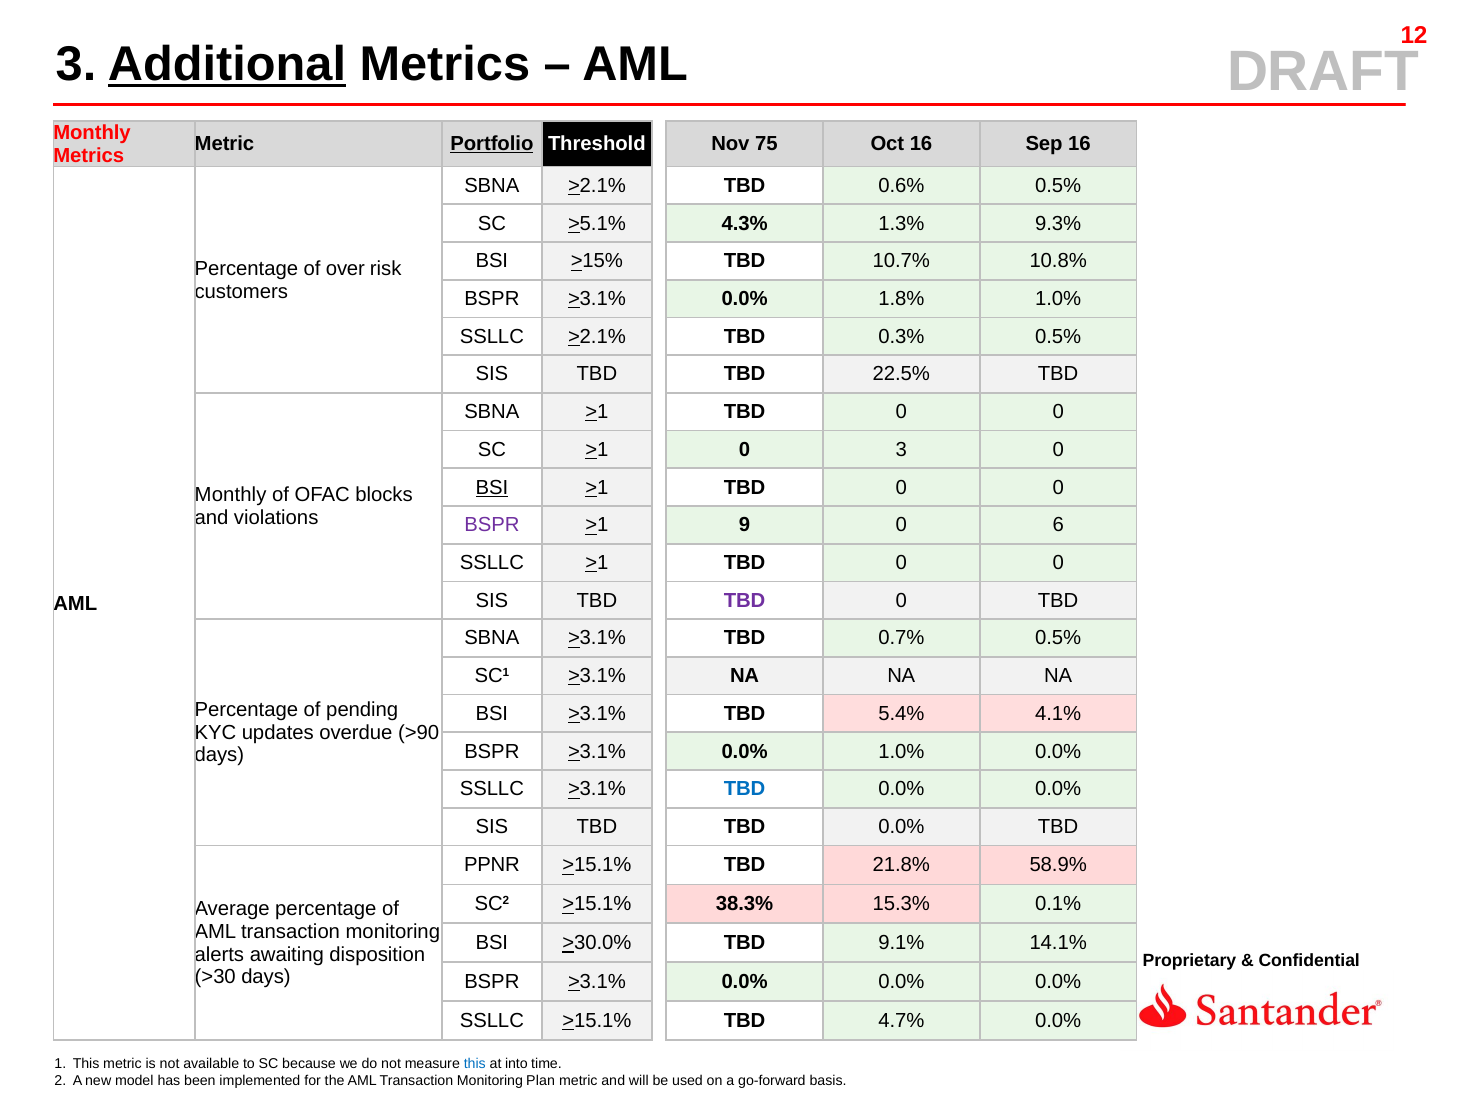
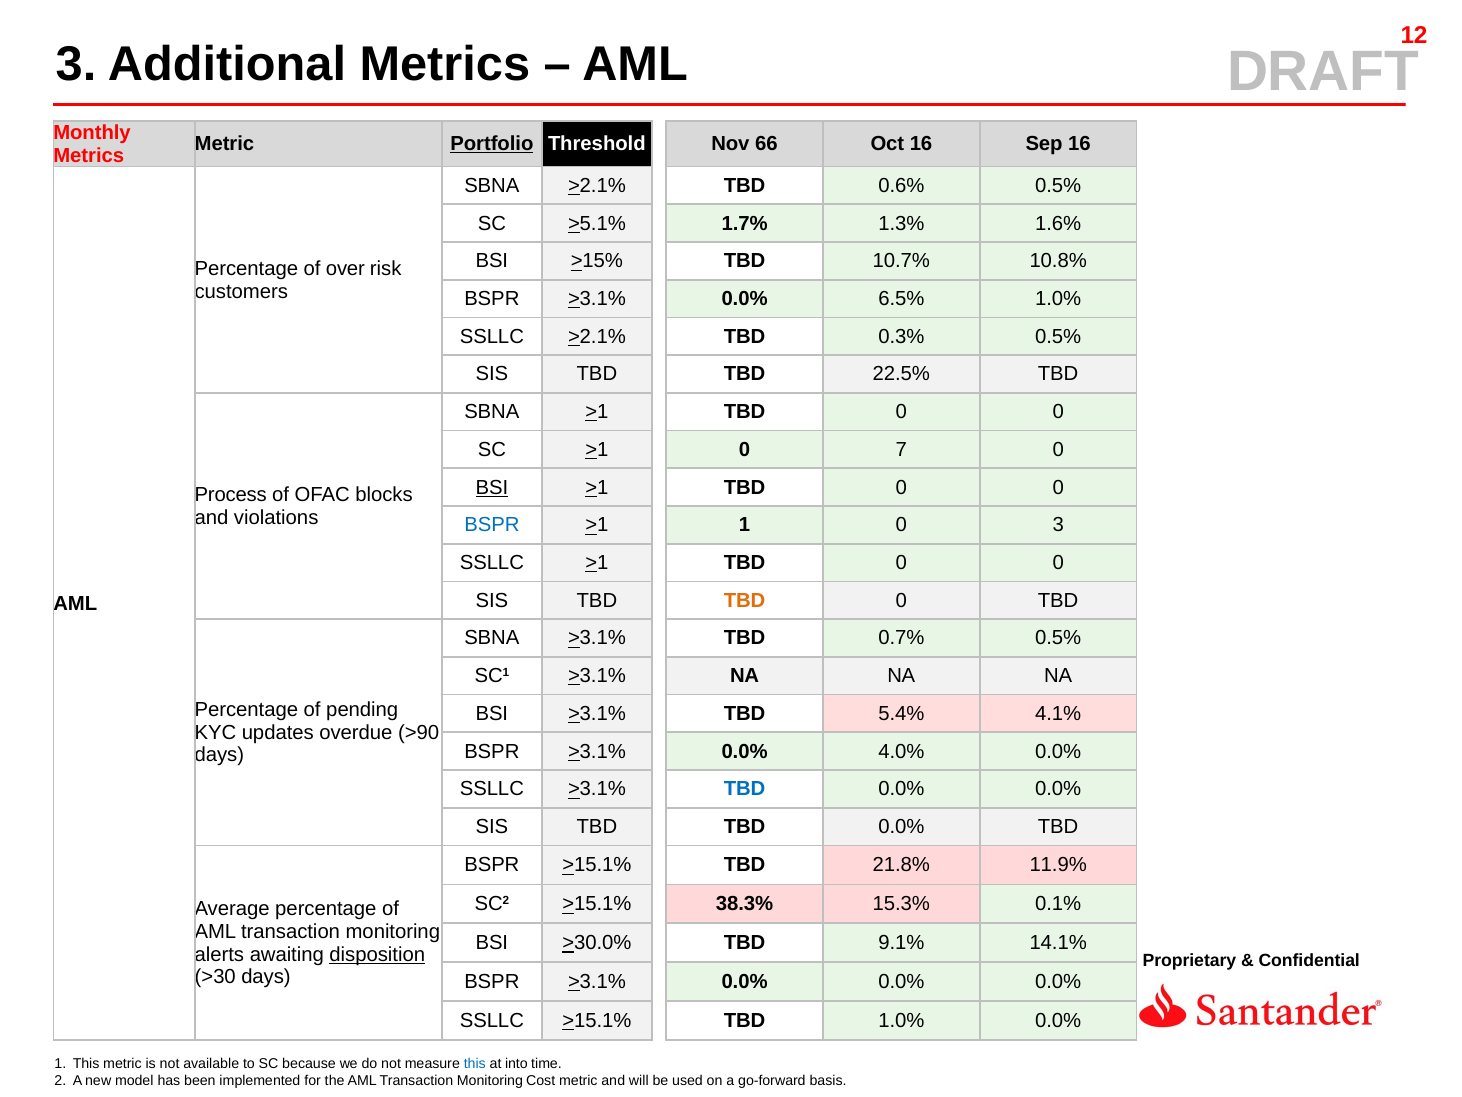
Additional underline: present -> none (227, 64)
75: 75 -> 66 (766, 144)
4.3%: 4.3% -> 1.7% (745, 223)
9.3%: 9.3% -> 1.6% (1058, 223)
1.8%: 1.8% -> 6.5% (901, 299)
0 3: 3 -> 7 (901, 449)
Monthly: Monthly -> Process (231, 495)
BSPR colour: purple -> blue (492, 525)
>1 9: 9 -> 1 (745, 525)
0 6: 6 -> 3 (1058, 525)
TBD colour: purple -> orange (745, 600)
0.0% 1.0%: 1.0% -> 4.0% (901, 751)
PPNR: PPNR -> BSPR (492, 865)
58.9%: 58.9% -> 11.9% (1058, 865)
disposition underline: none -> present (377, 954)
TBD 4.7%: 4.7% -> 1.0% (901, 1020)
Plan: Plan -> Cost (541, 1080)
